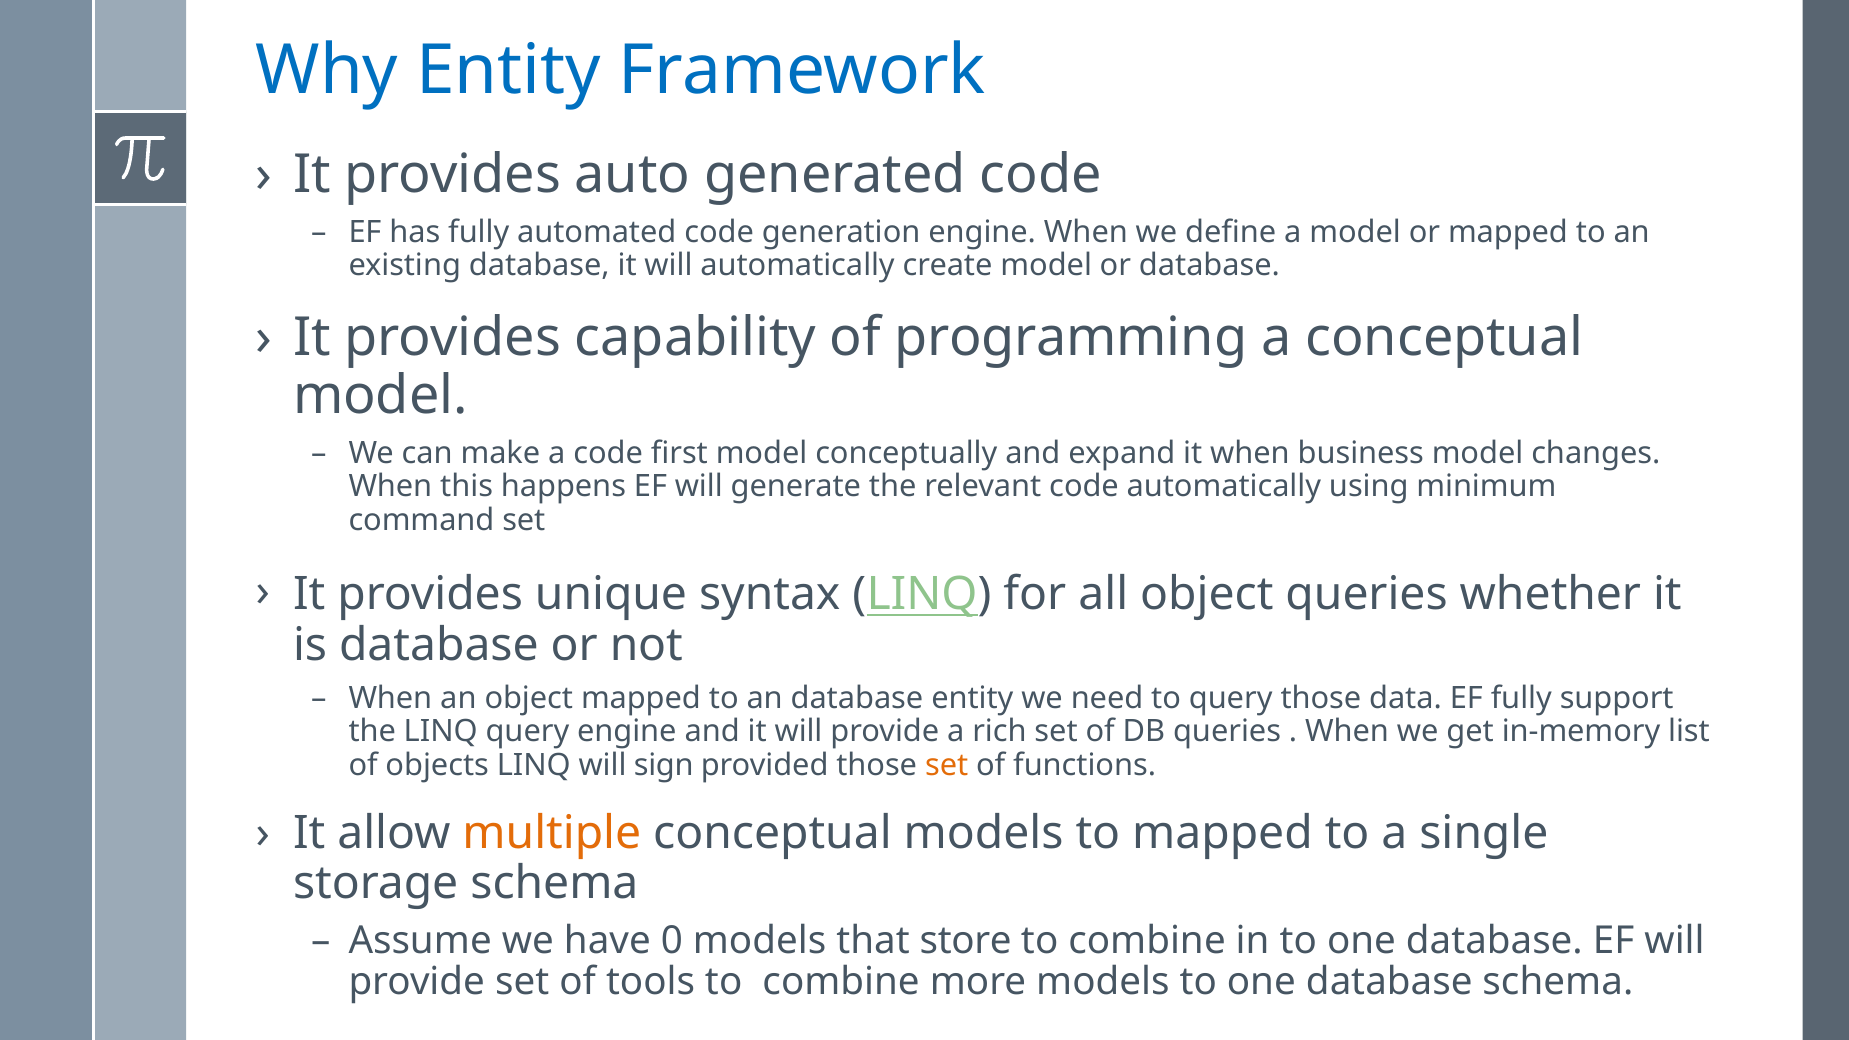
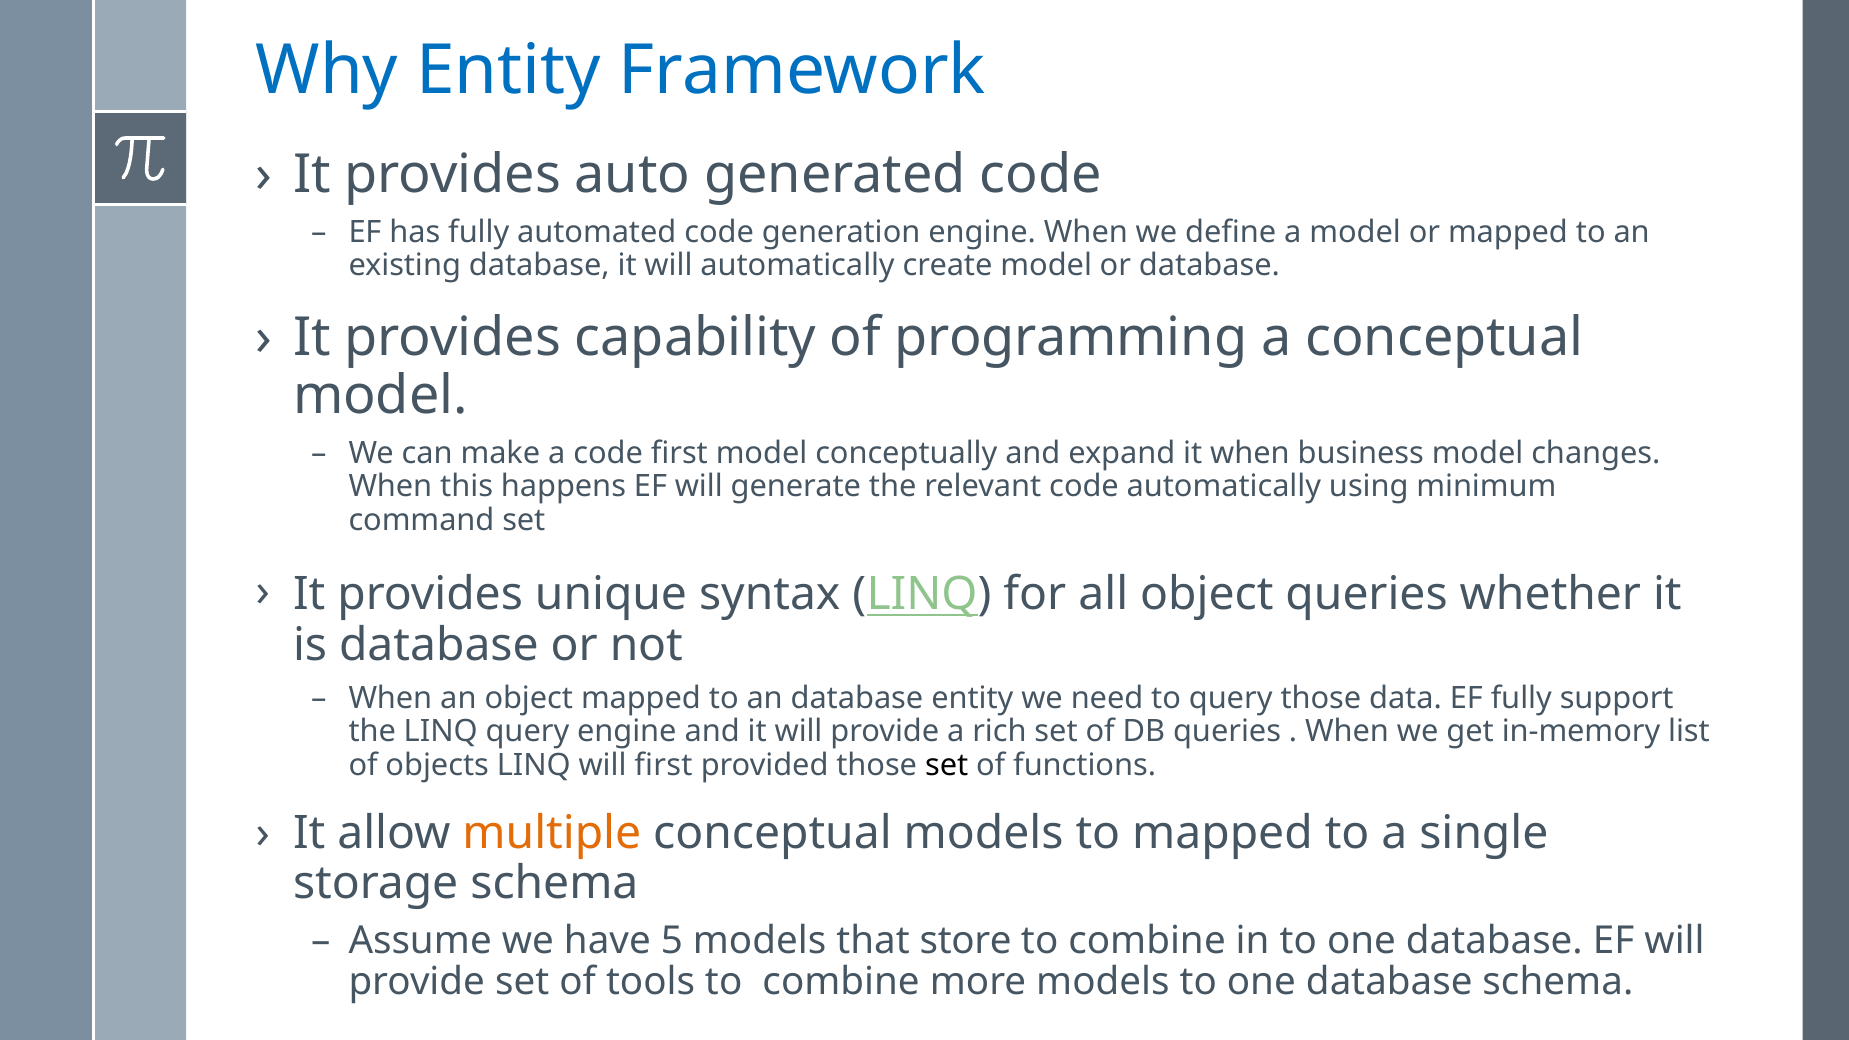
will sign: sign -> first (663, 765)
set colour: orange -> black (947, 765)
0: 0 -> 5 (672, 941)
